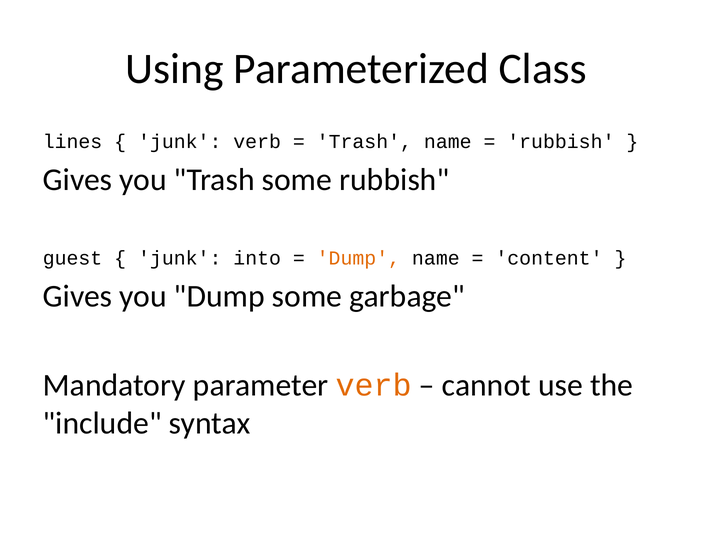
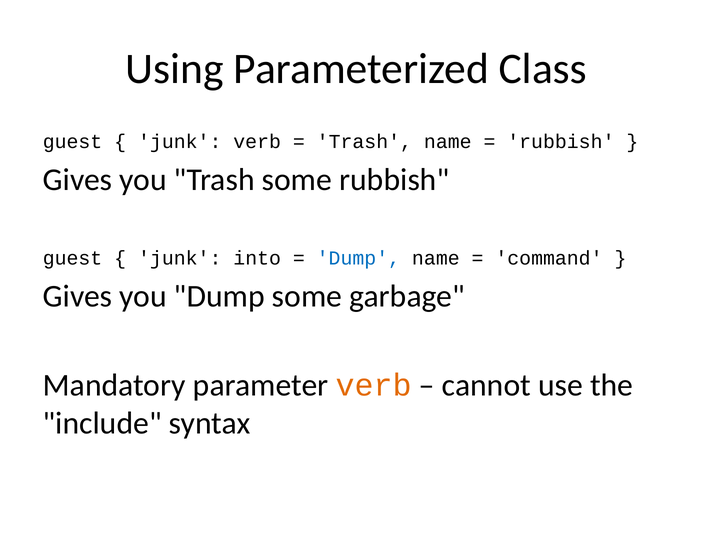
lines: lines -> guest (73, 142)
Dump colour: orange -> blue (358, 258)
content: content -> command (549, 258)
